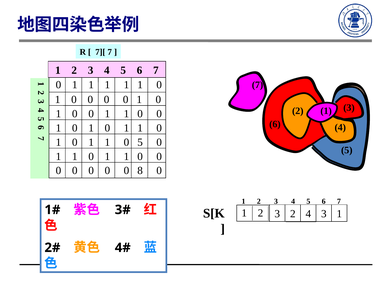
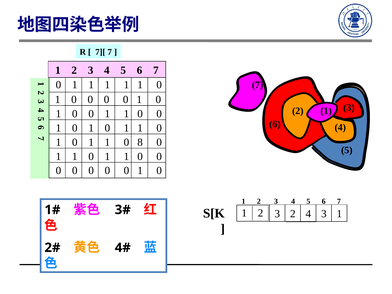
0 5: 5 -> 8 (140, 142)
8: 8 -> 1 (140, 171)
